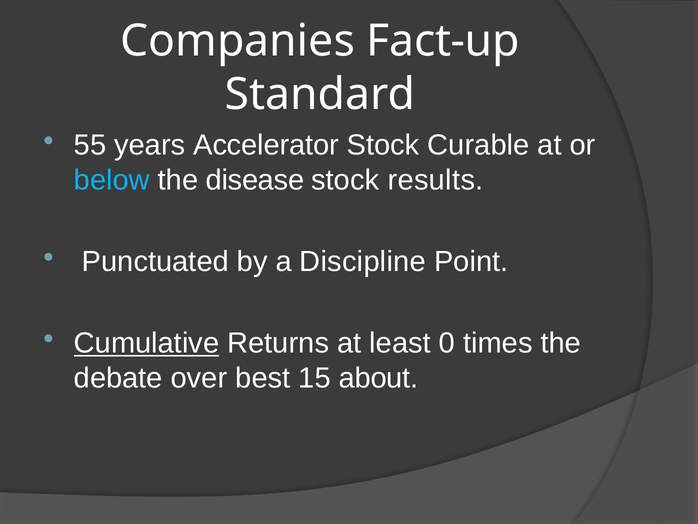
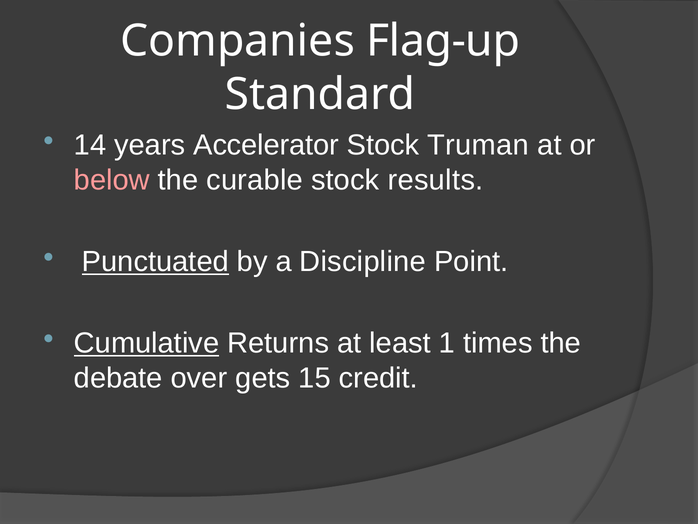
Fact-up: Fact-up -> Flag-up (443, 41)
55: 55 -> 14 (90, 145)
Curable: Curable -> Truman (478, 145)
below colour: light blue -> pink (112, 180)
disease: disease -> curable (255, 180)
Punctuated underline: none -> present (155, 261)
0: 0 -> 1 (447, 343)
best: best -> gets (263, 378)
about: about -> credit (378, 378)
